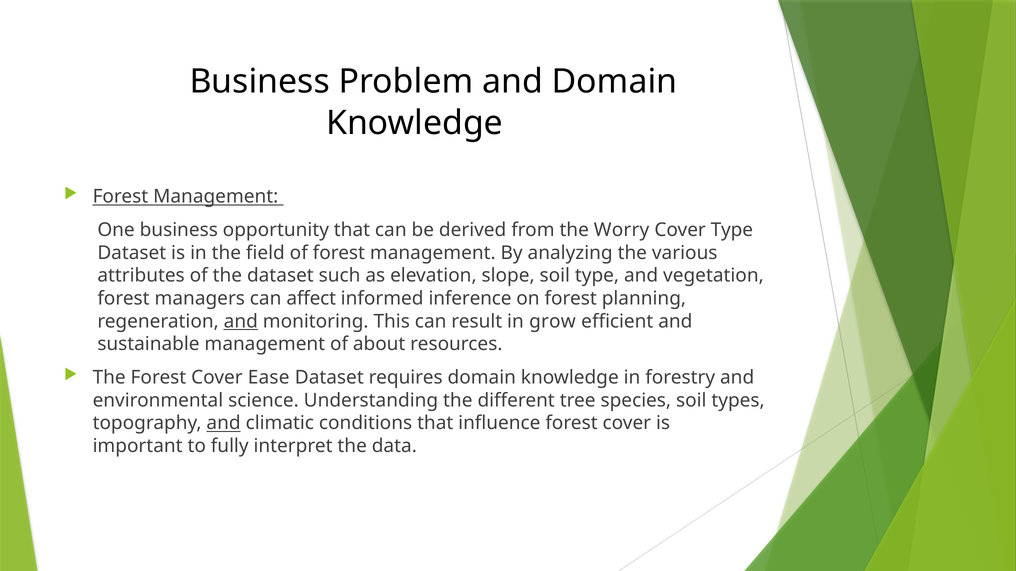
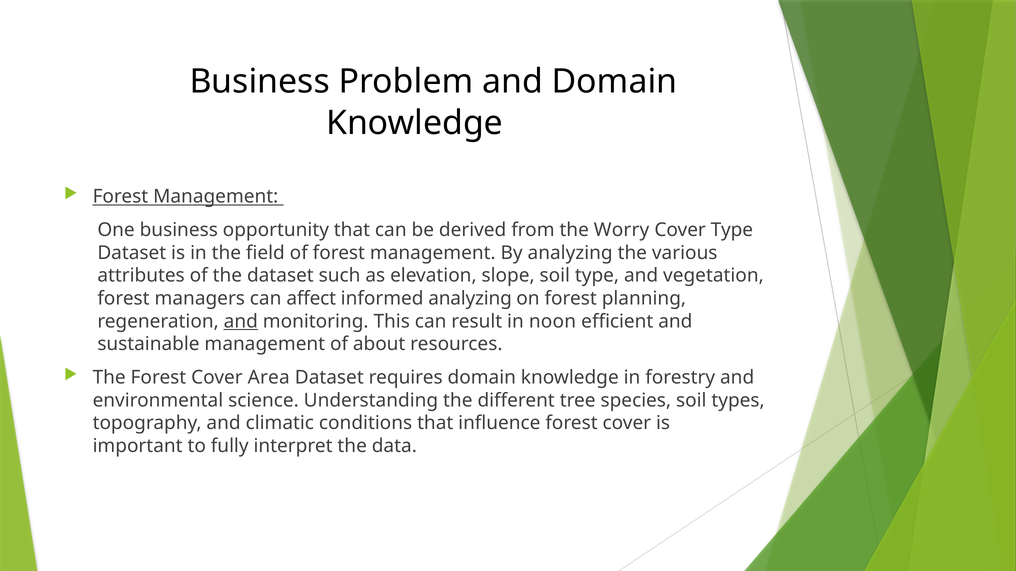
informed inference: inference -> analyzing (470, 299)
grow: grow -> noon (552, 322)
Ease: Ease -> Area (269, 378)
and underline: present -> none (224, 424)
